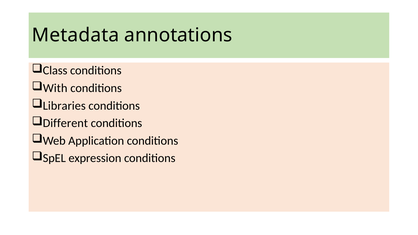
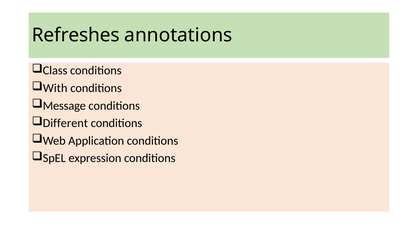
Metadata: Metadata -> Refreshes (76, 35)
Libraries: Libraries -> Message (64, 106)
